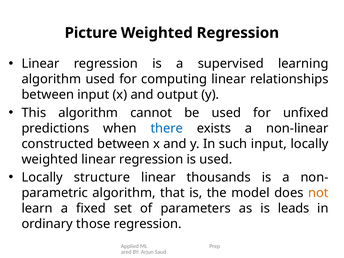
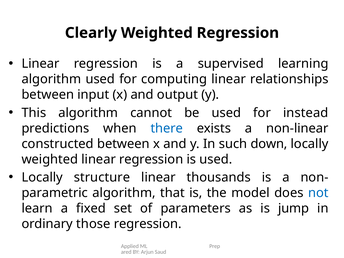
Picture: Picture -> Clearly (91, 33)
unfixed: unfixed -> instead (306, 113)
such input: input -> down (269, 144)
not colour: orange -> blue (318, 193)
leads: leads -> jump (294, 208)
